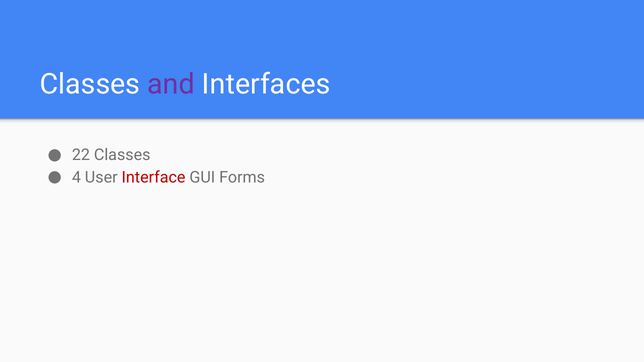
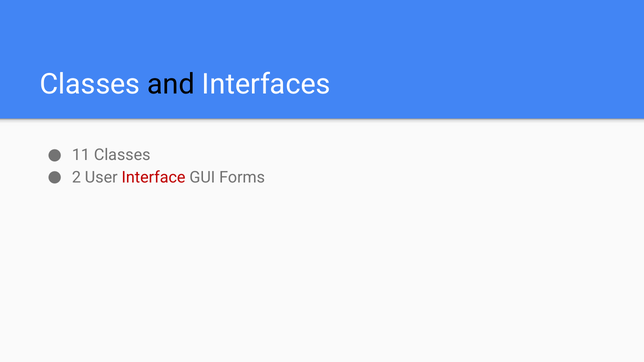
and colour: purple -> black (171, 84)
22: 22 -> 11 (81, 155)
4: 4 -> 2 (76, 177)
